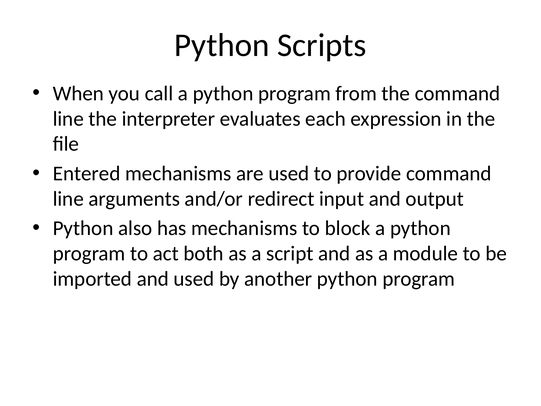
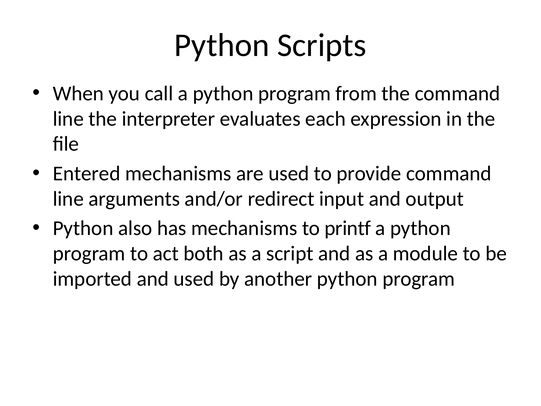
block: block -> printf (348, 228)
